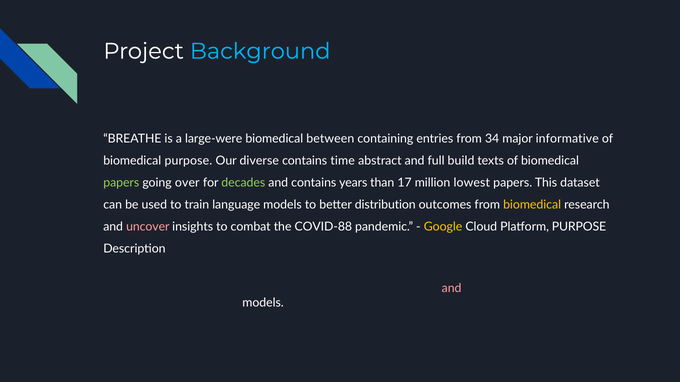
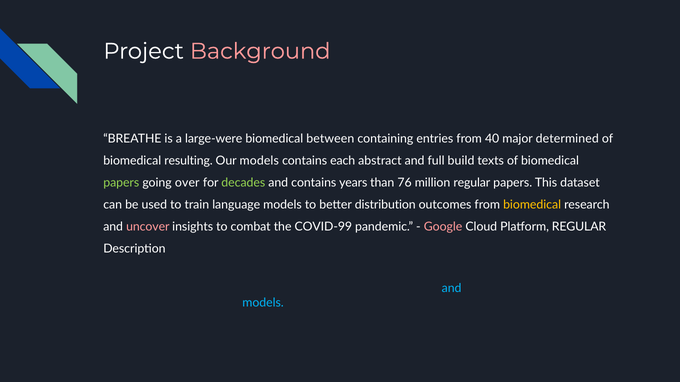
Background colour: light blue -> pink (260, 51)
34: 34 -> 40 (492, 139)
informative: informative -> determined (567, 139)
biomedical purpose: purpose -> resulting (188, 161)
Our diverse: diverse -> models (259, 161)
time: time -> each (343, 161)
17: 17 -> 76 (405, 183)
million lowest: lowest -> regular (472, 183)
COVID-88: COVID-88 -> COVID-99 (323, 227)
Google colour: yellow -> pink (443, 227)
Platform PURPOSE: PURPOSE -> REGULAR (579, 227)
and colour: pink -> light blue (452, 289)
models colour: white -> light blue (263, 303)
